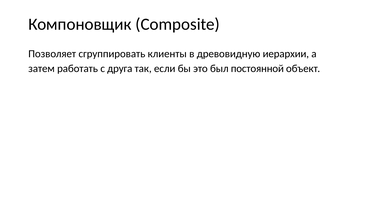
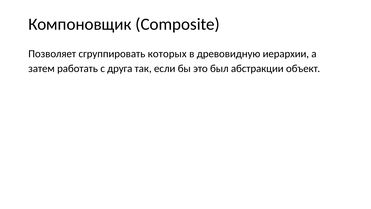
клиенты: клиенты -> которых (167, 54)
постоянной: постоянной -> абстракции (257, 69)
